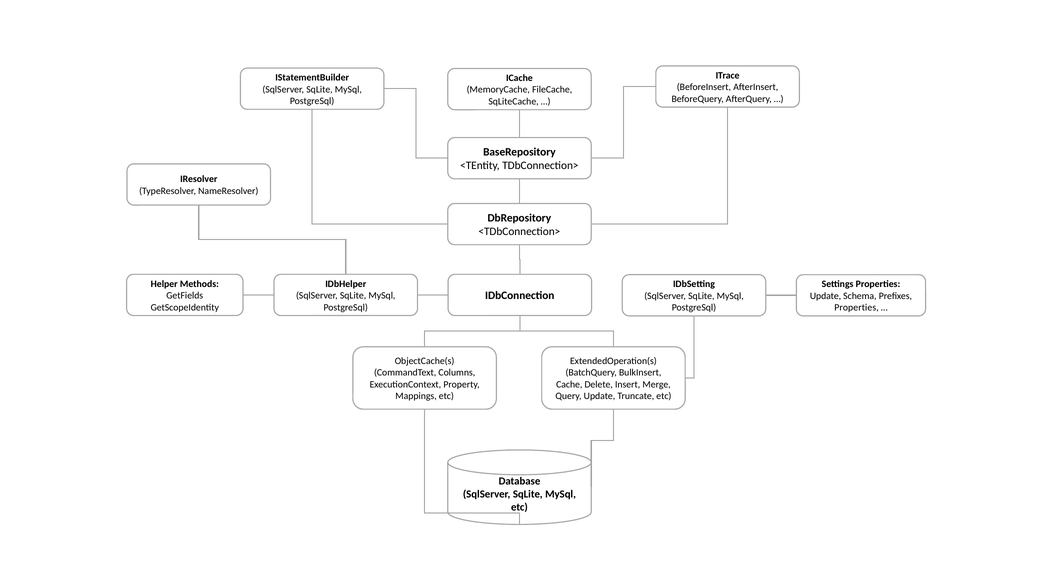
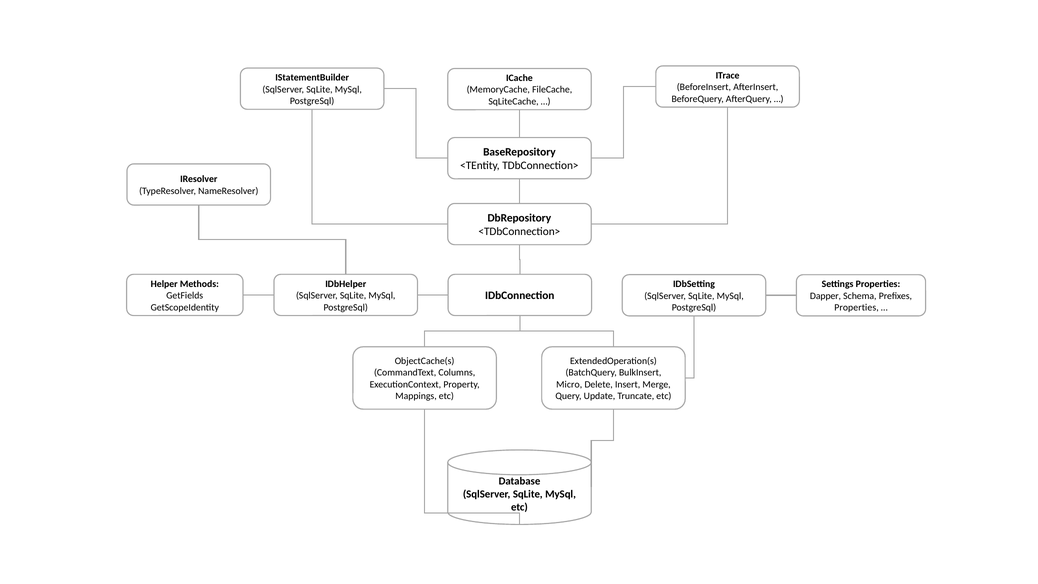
Update: Update -> Dapper (826, 296)
Cache: Cache -> Micro (569, 384)
